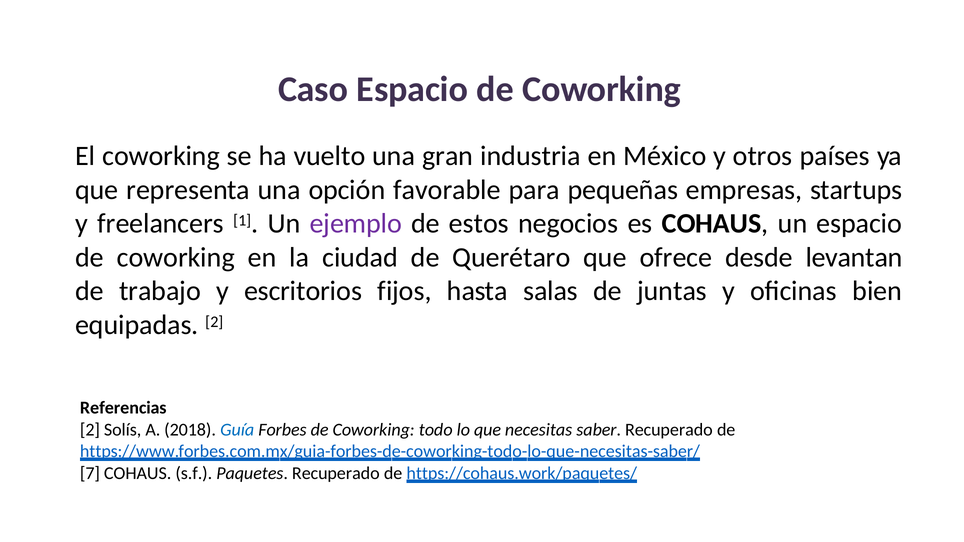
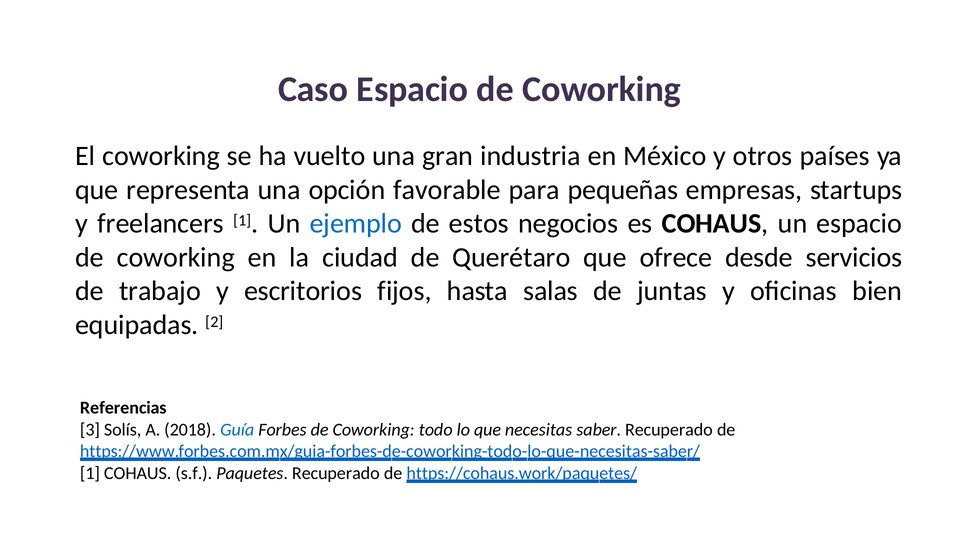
ejemplo colour: purple -> blue (356, 224)
levantan: levantan -> servicios (854, 257)
2: 2 -> 3 (90, 430)
7: 7 -> 1 (90, 474)
